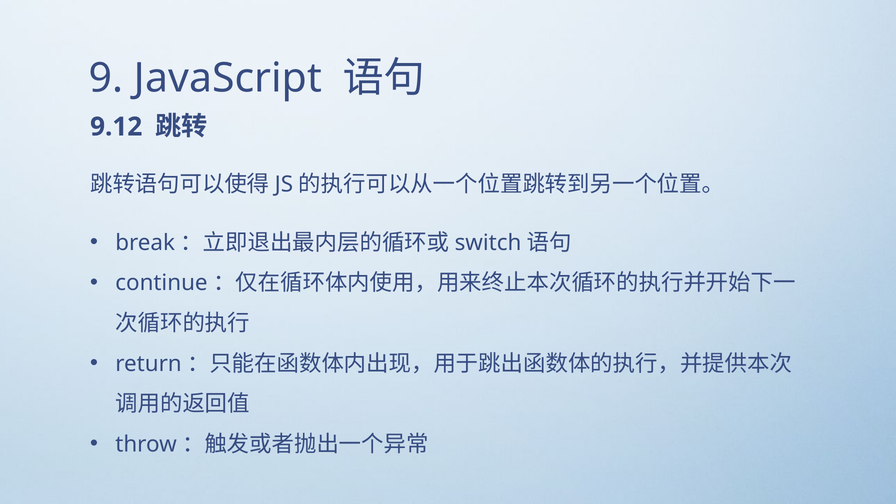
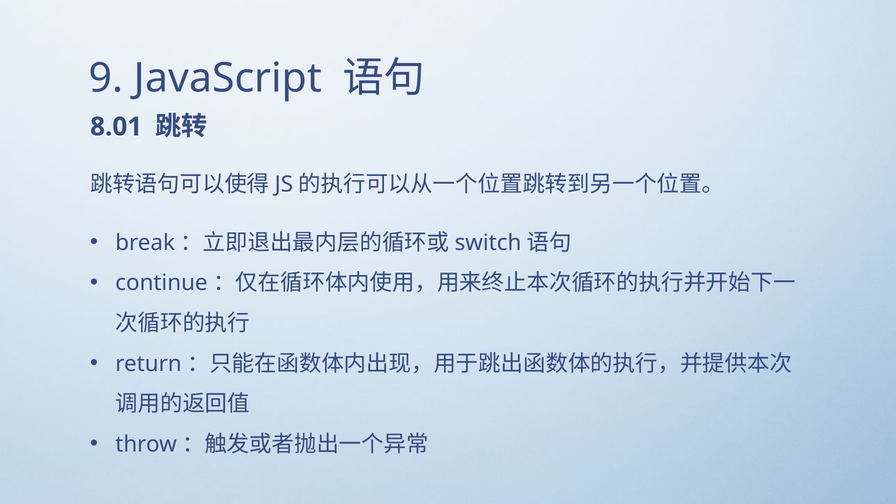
9.12: 9.12 -> 8.01 (116, 127)
